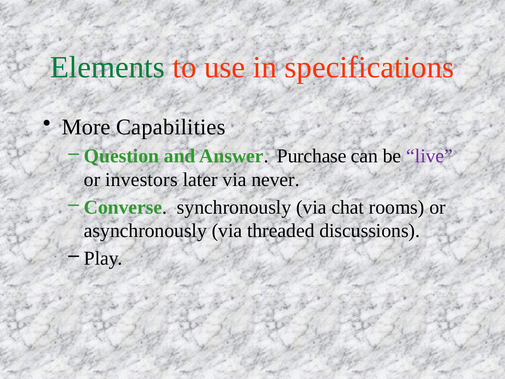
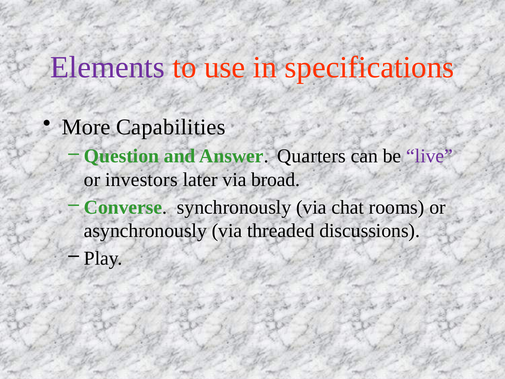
Elements colour: green -> purple (107, 67)
Purchase: Purchase -> Quarters (312, 156)
never: never -> broad (276, 180)
